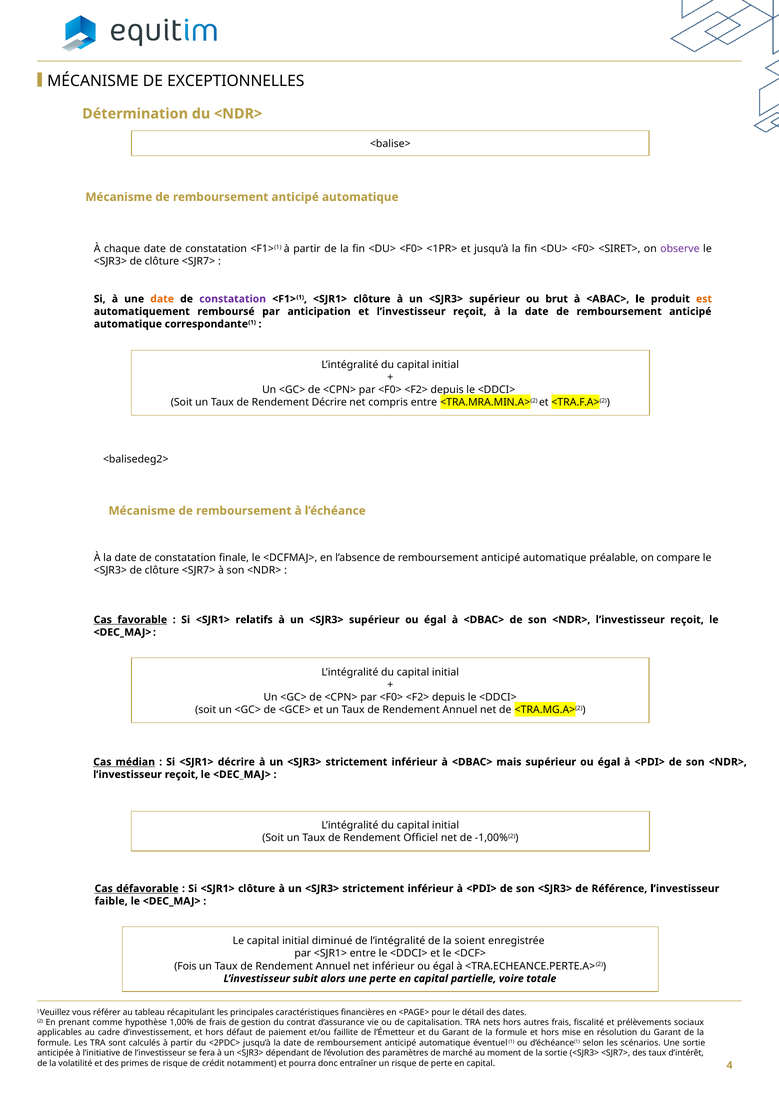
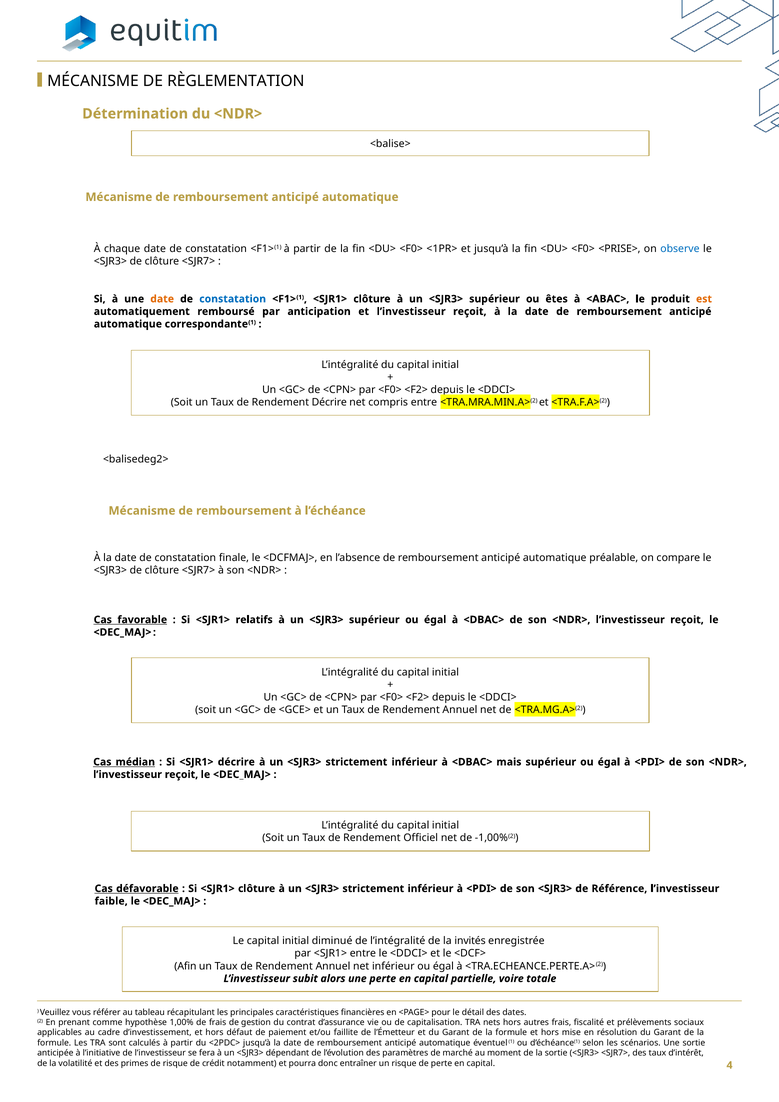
EXCEPTIONNELLES: EXCEPTIONNELLES -> RÈGLEMENTATION (236, 81)
<SIRET>: <SIRET> -> <PRISE> (619, 249)
observe colour: purple -> blue (680, 249)
constatation colour: purple -> blue (233, 299)
brut: brut -> êtes (557, 299)
soient: soient -> invités (470, 941)
Fois: Fois -> Afin (185, 966)
